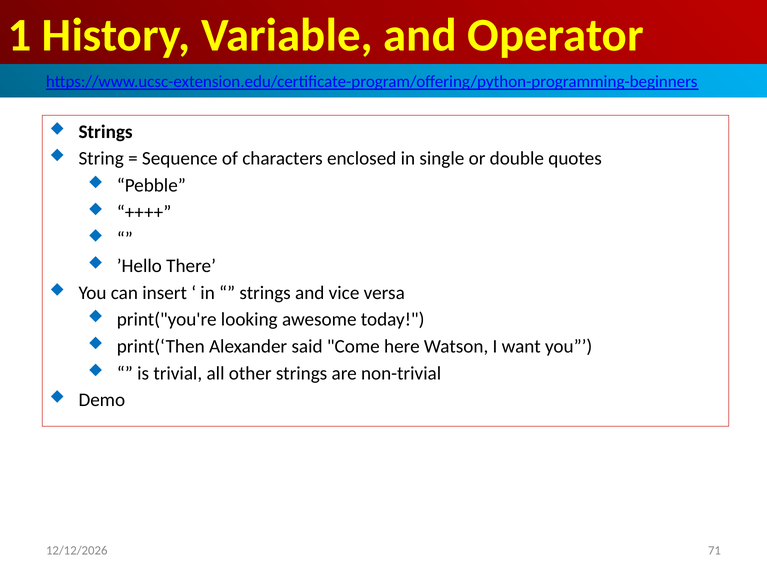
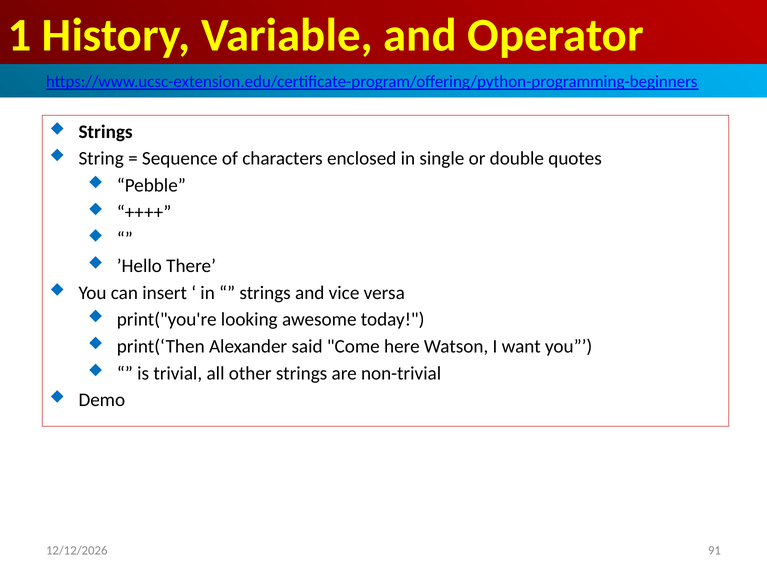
71: 71 -> 91 (715, 551)
